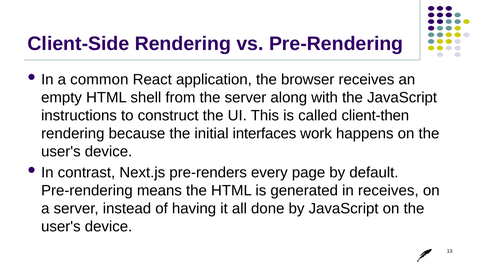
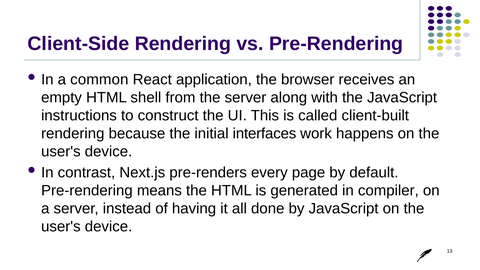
client-then: client-then -> client-built (375, 116)
in receives: receives -> compiler (388, 191)
